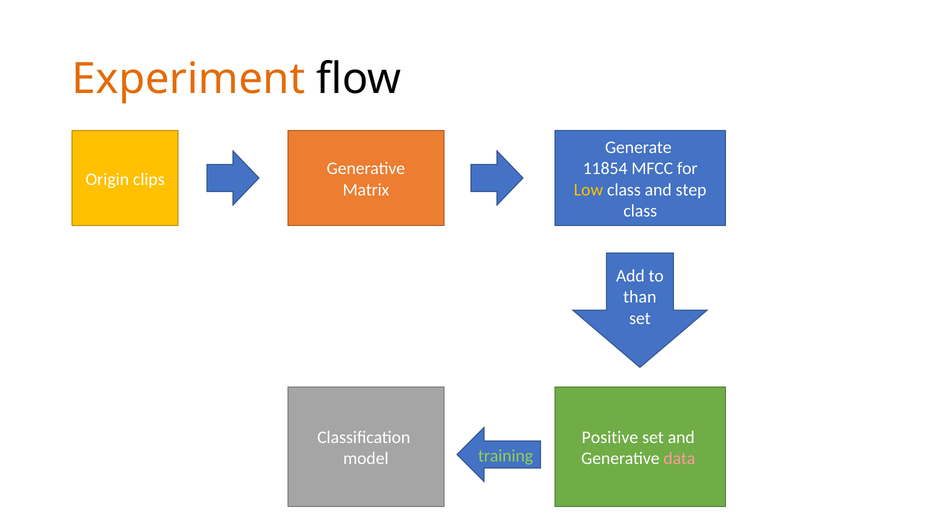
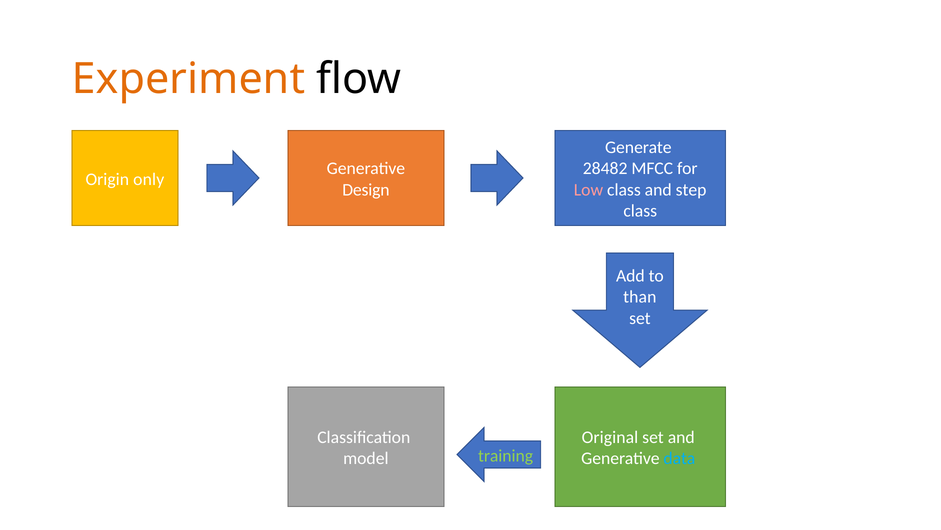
11854: 11854 -> 28482 (605, 168)
clips: clips -> only (149, 179)
Matrix: Matrix -> Design (366, 190)
Low colour: yellow -> pink (588, 190)
Positive: Positive -> Original (610, 437)
data colour: pink -> light blue (679, 458)
